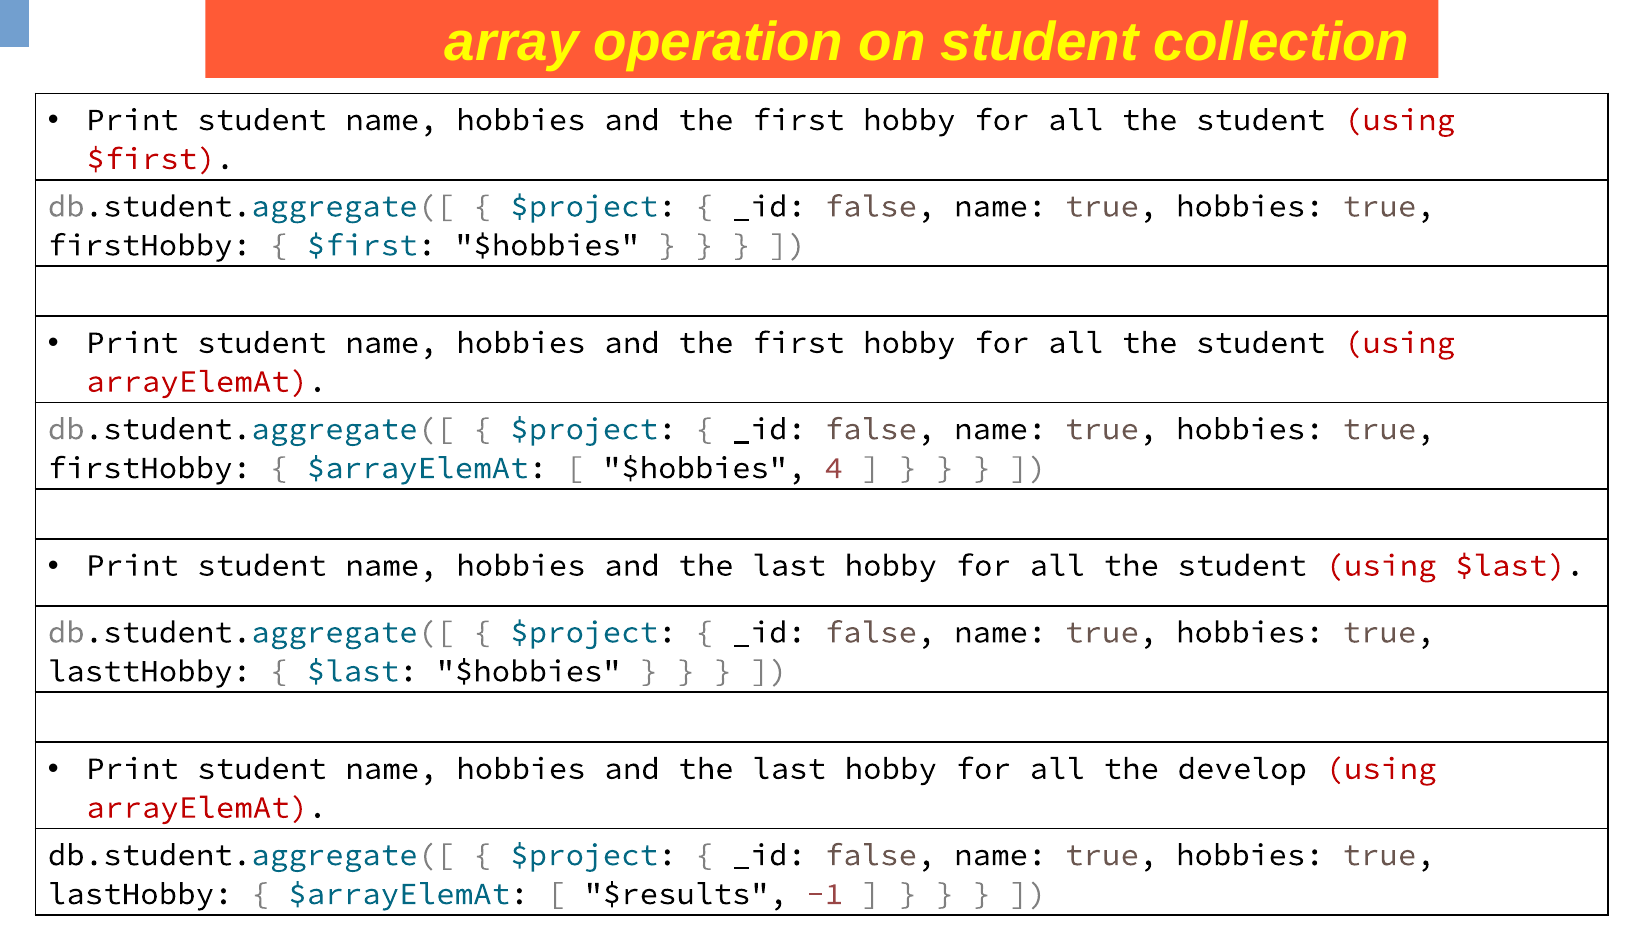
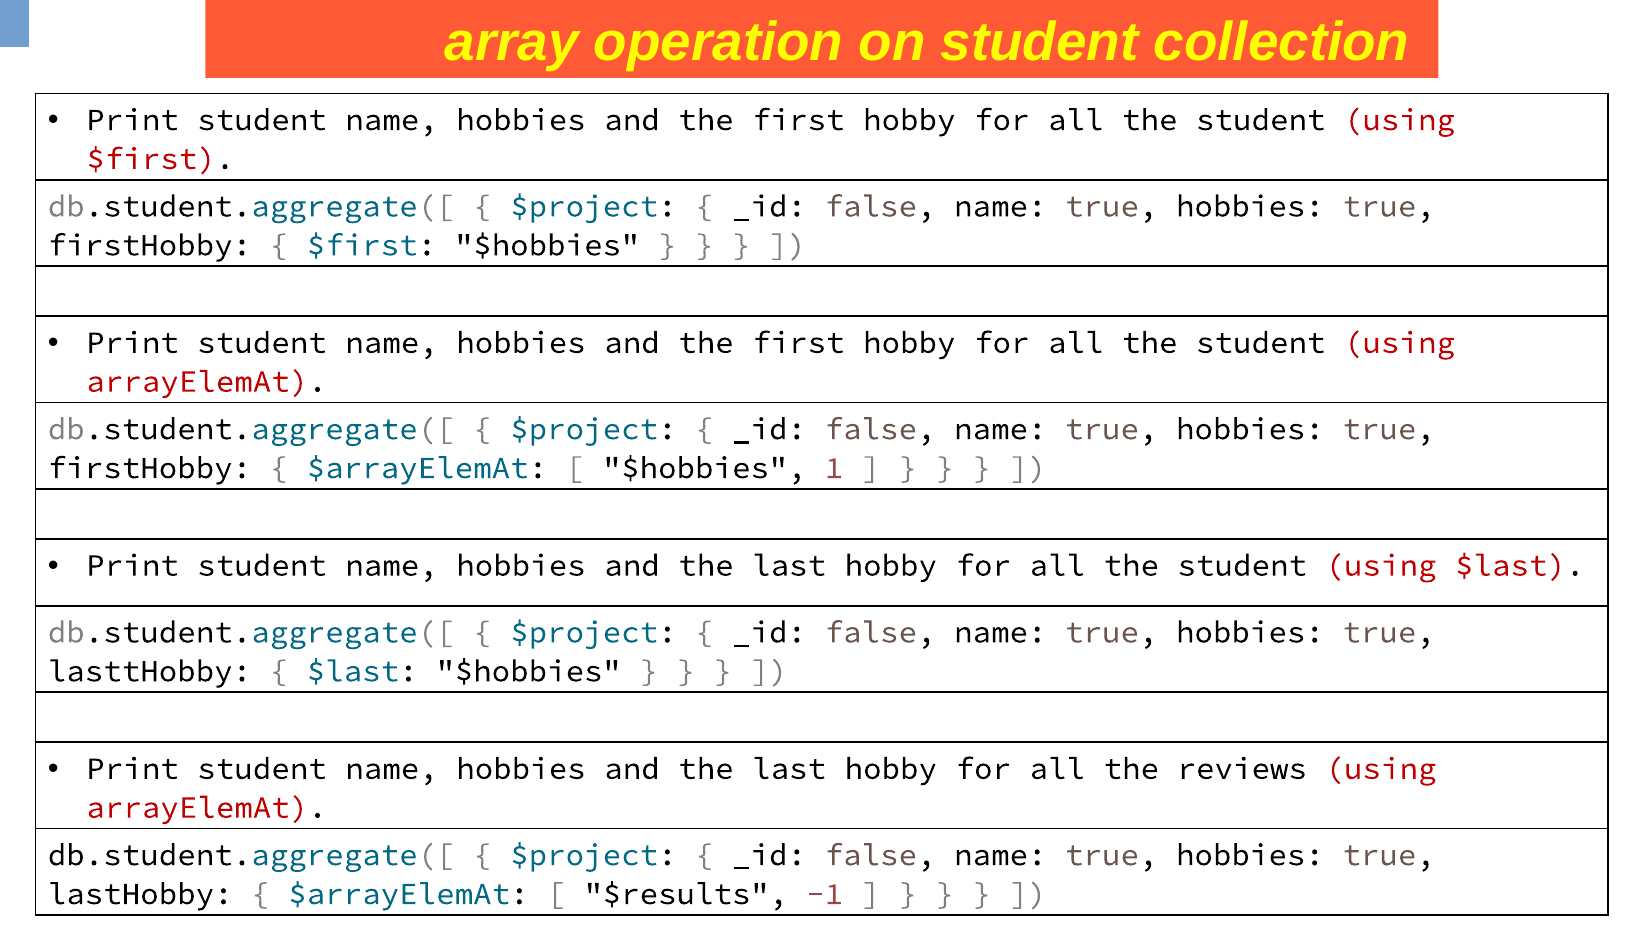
4: 4 -> 1 (834, 468)
develop: develop -> reviews (1242, 768)
